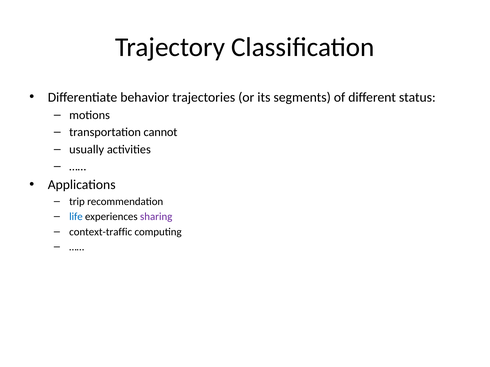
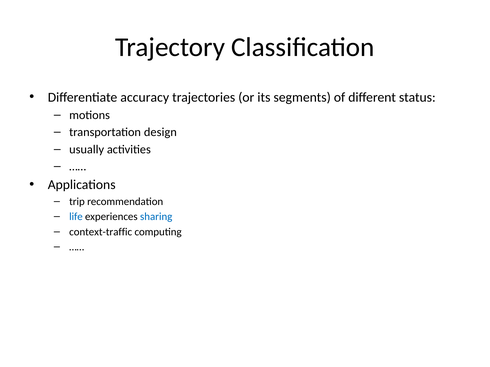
behavior: behavior -> accuracy (145, 97)
cannot: cannot -> design (160, 132)
sharing colour: purple -> blue (156, 217)
